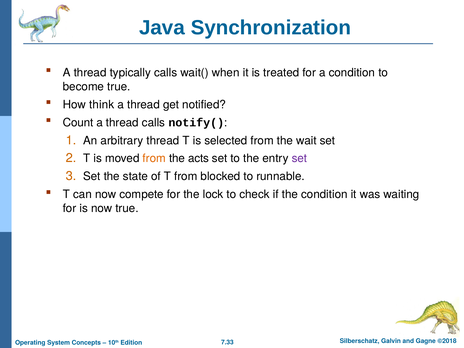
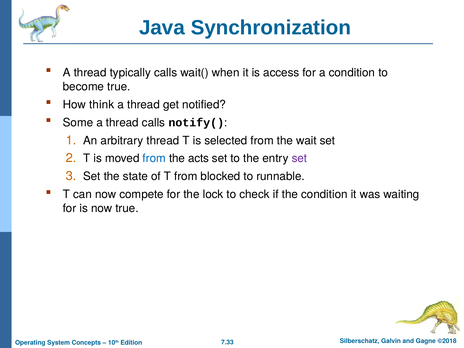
treated: treated -> access (281, 73)
Count: Count -> Some (78, 123)
from colour: orange -> blue (154, 158)
